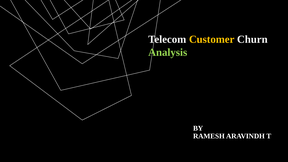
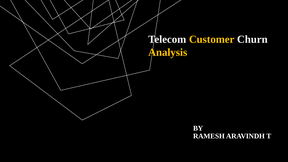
Analysis colour: light green -> yellow (168, 52)
